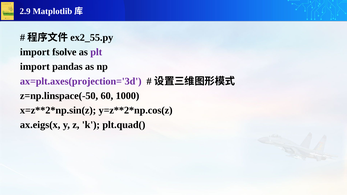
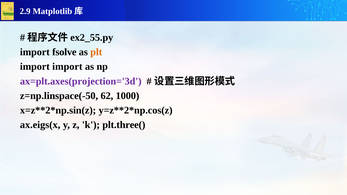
plt colour: purple -> orange (96, 52)
import pandas: pandas -> import (67, 67)
60: 60 -> 62 (107, 96)
plt.quad(: plt.quad( -> plt.three( (124, 125)
